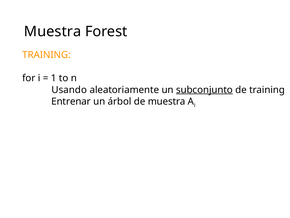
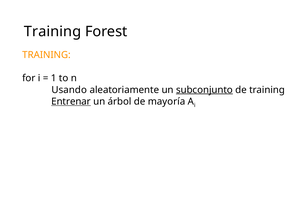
Muestra: Muestra -> Training (53, 31)
Entrenar underline: none -> present (71, 101)
de muestra: muestra -> mayoría (167, 101)
